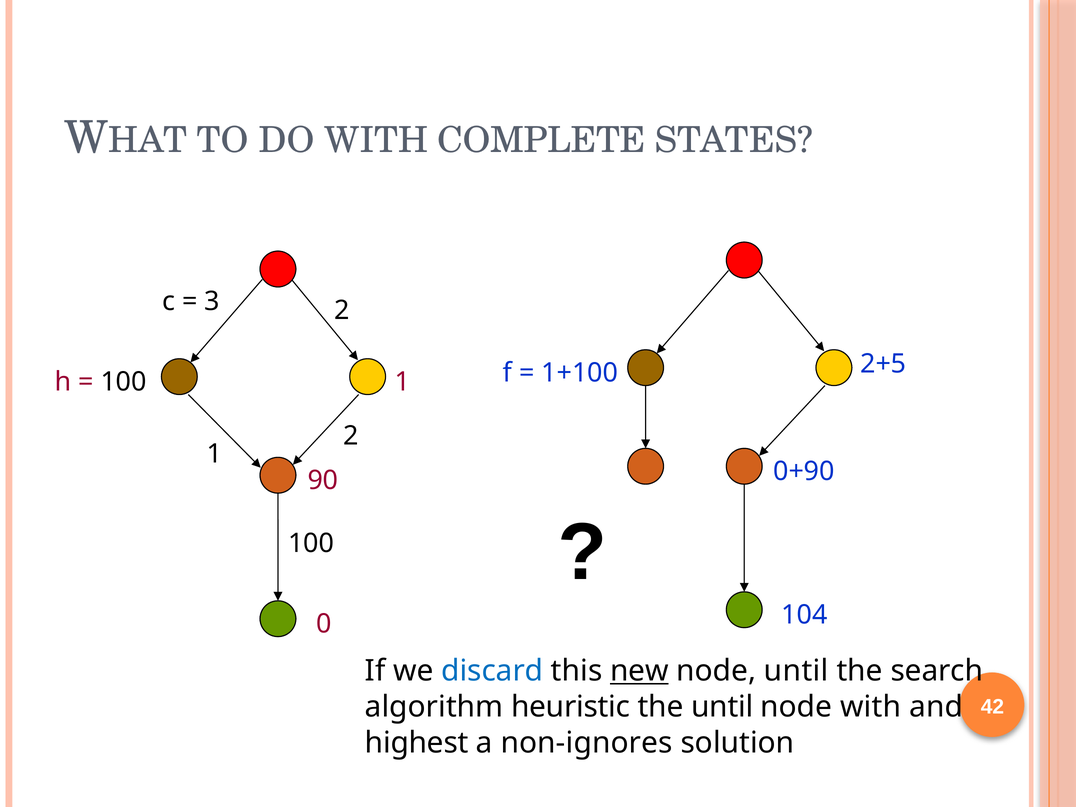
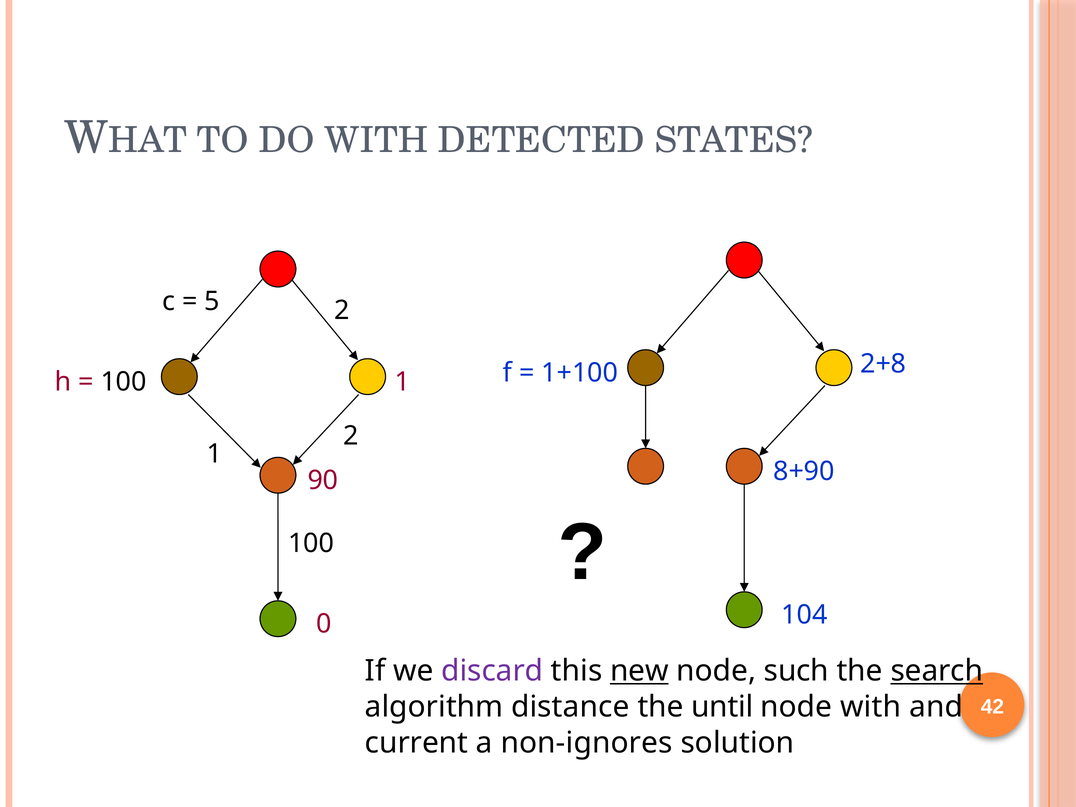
COMPLETE: COMPLETE -> DETECTED (541, 141)
3: 3 -> 5 (212, 301)
2+5: 2+5 -> 2+8 (883, 364)
0+90: 0+90 -> 8+90 (804, 472)
discard colour: blue -> purple (492, 671)
node until: until -> such (796, 671)
search underline: none -> present (937, 671)
heuristic: heuristic -> distance (570, 707)
highest: highest -> current (417, 743)
